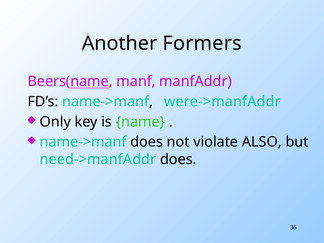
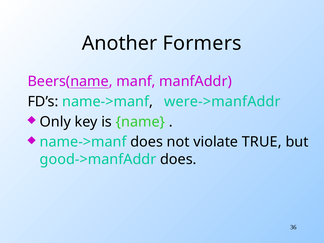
ALSO: ALSO -> TRUE (262, 142)
need->manfAddr: need->manfAddr -> good->manfAddr (98, 159)
